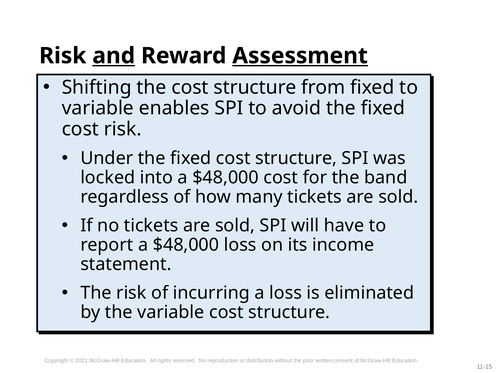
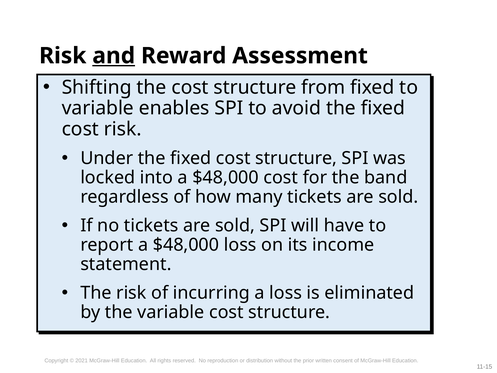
Assessment underline: present -> none (300, 56)
